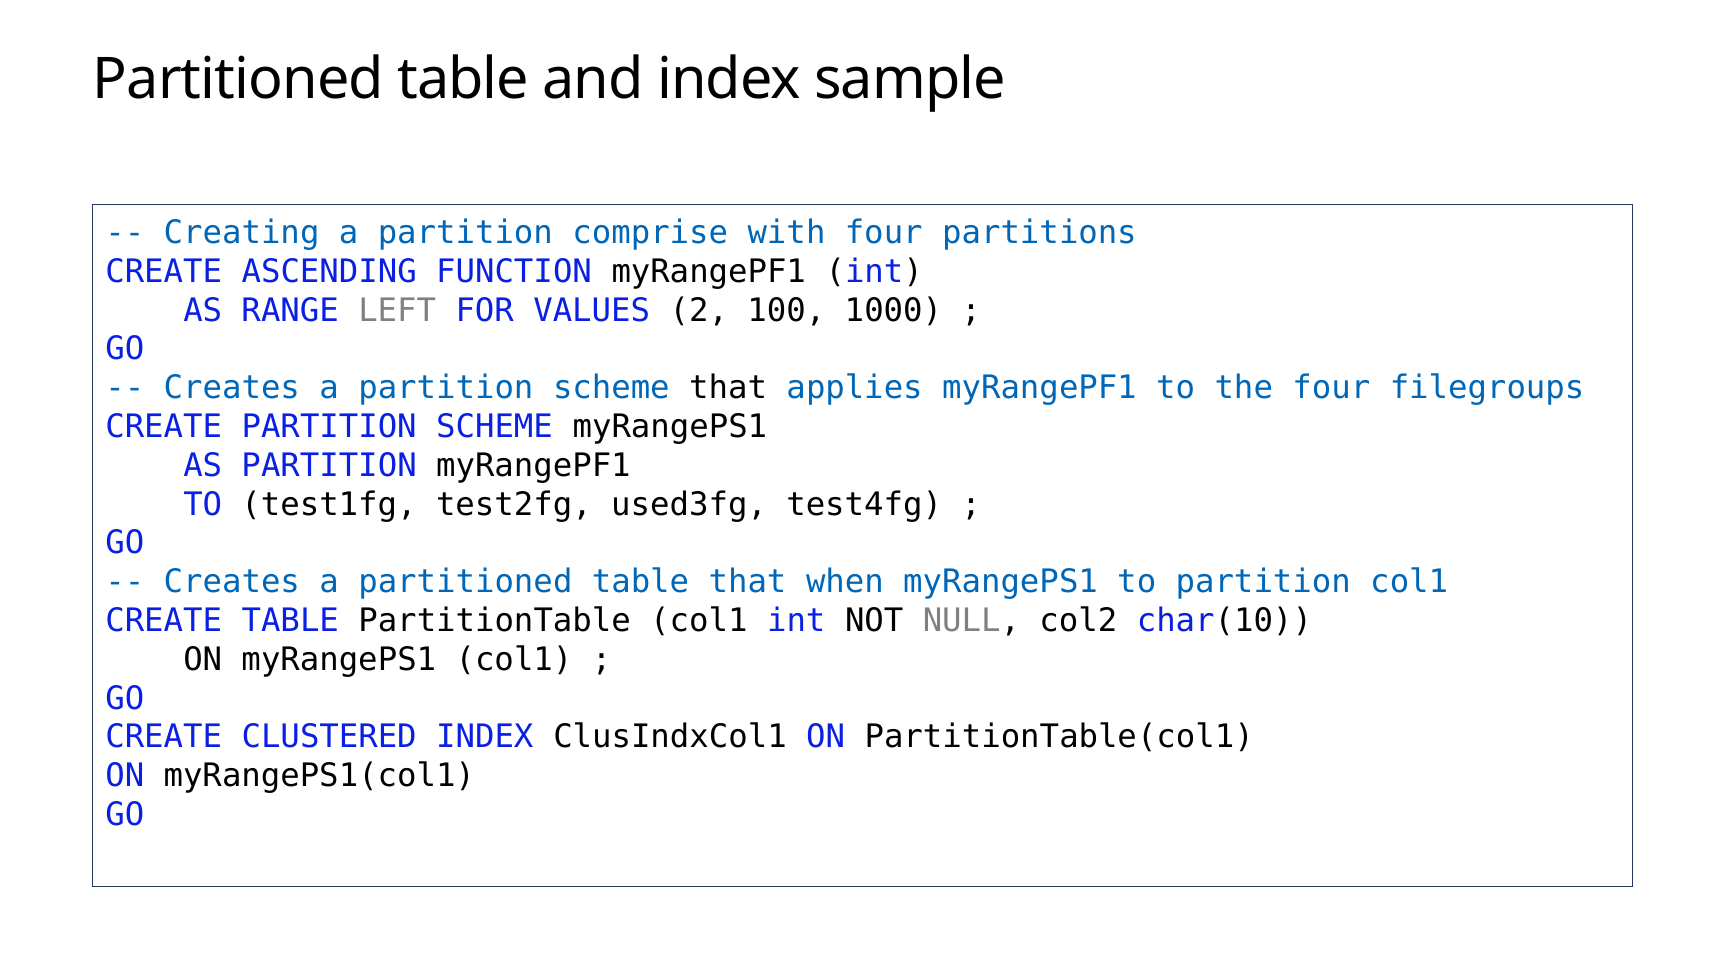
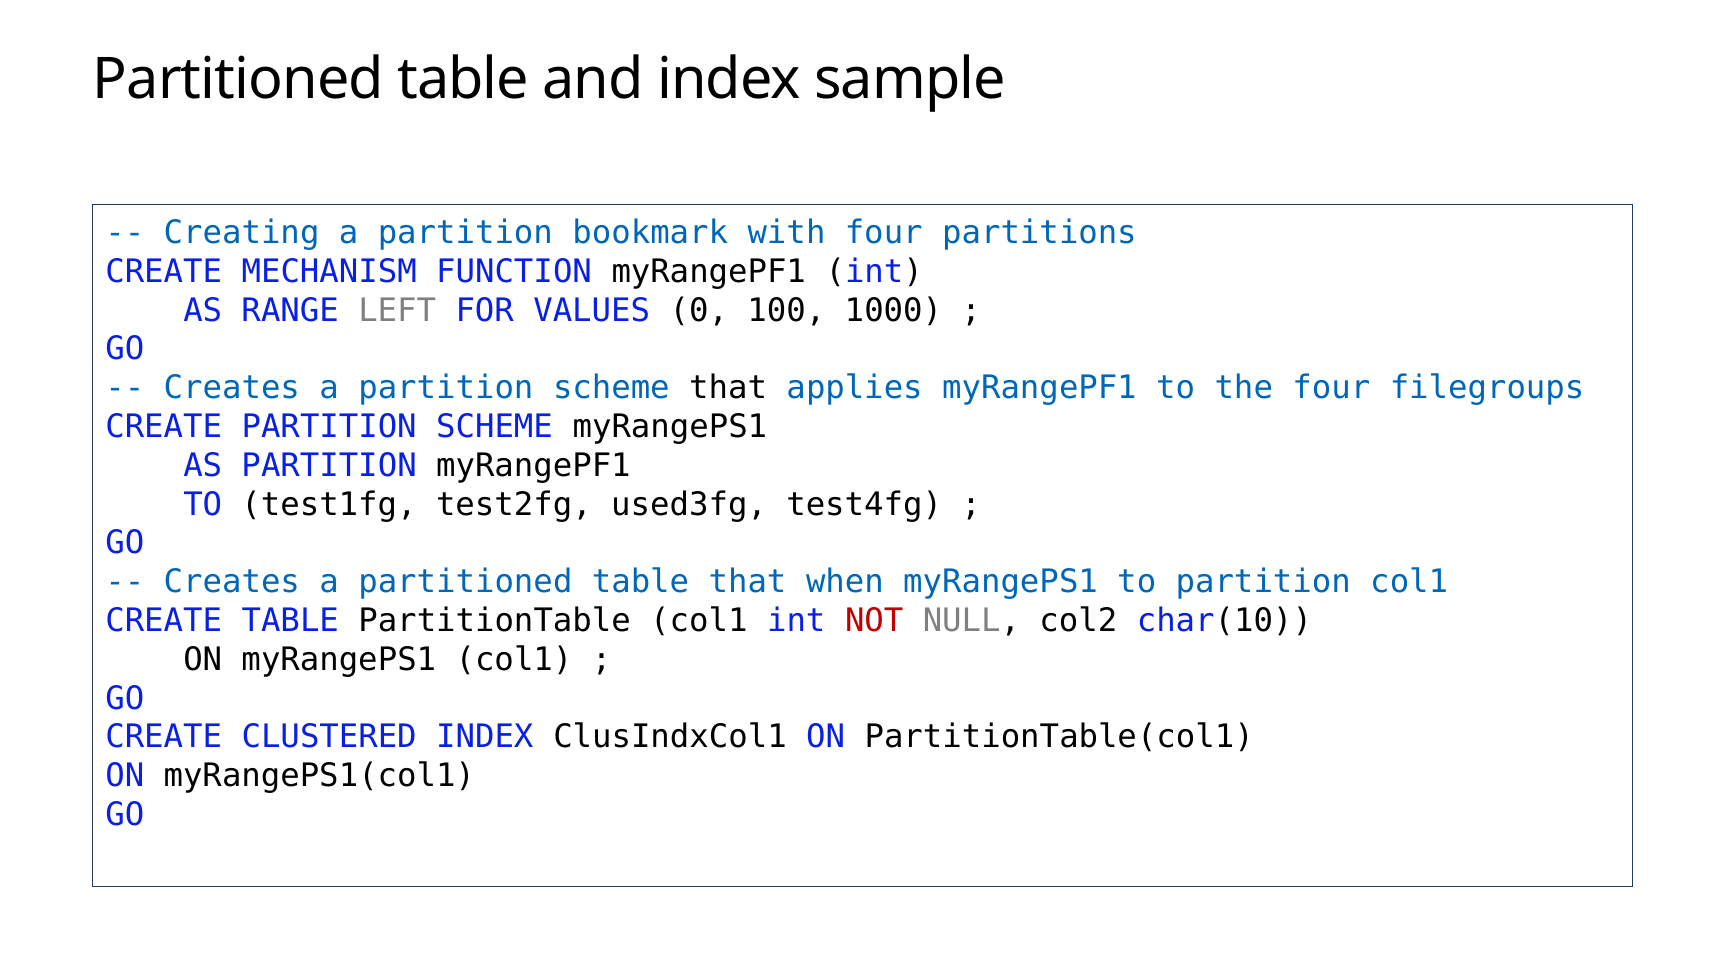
comprise: comprise -> bookmark (650, 233)
ASCENDING: ASCENDING -> MECHANISM (329, 272)
2: 2 -> 0 (699, 310)
NOT colour: black -> red (874, 621)
